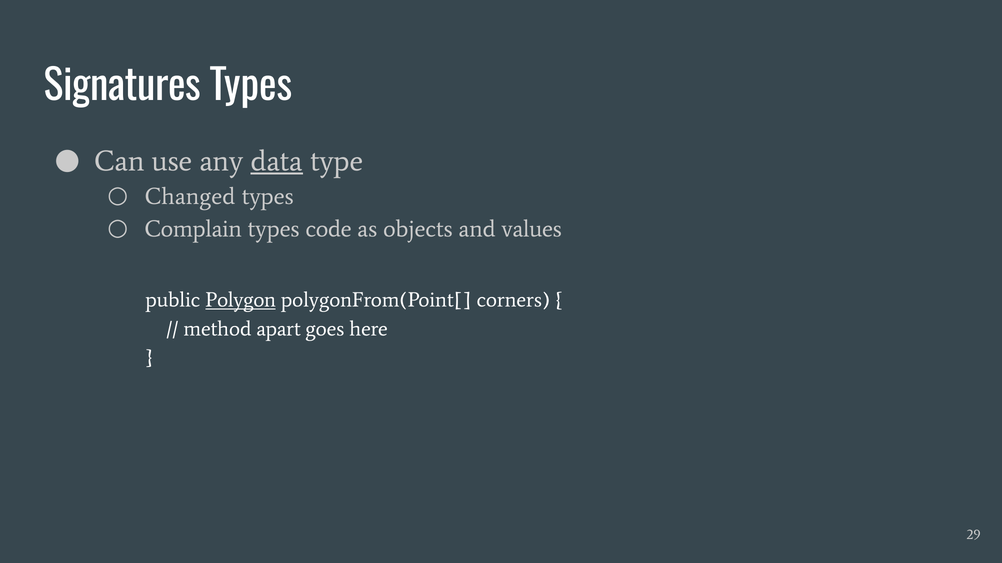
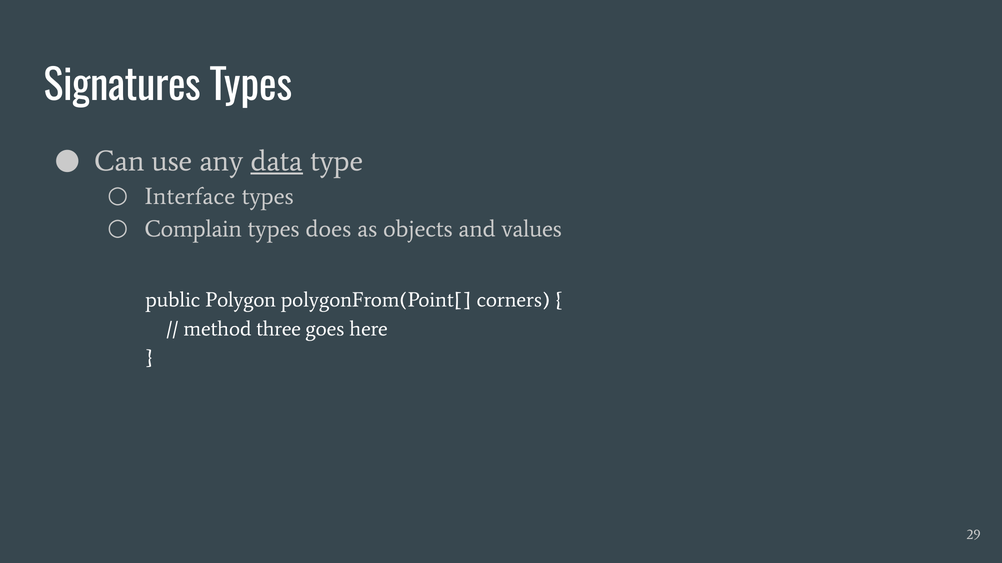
Changed: Changed -> Interface (190, 197)
code: code -> does (328, 229)
Polygon underline: present -> none (241, 300)
apart: apart -> three (279, 329)
